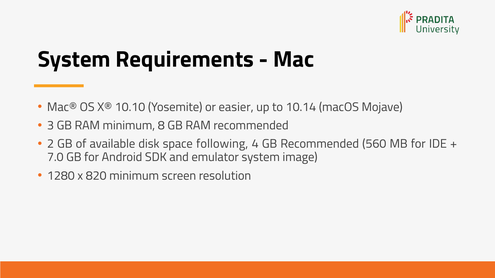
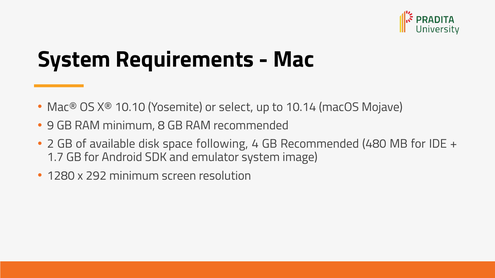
easier: easier -> select (236, 107)
3: 3 -> 9 (50, 126)
560: 560 -> 480 (374, 144)
7.0: 7.0 -> 1.7 (55, 157)
820: 820 -> 292 (96, 176)
